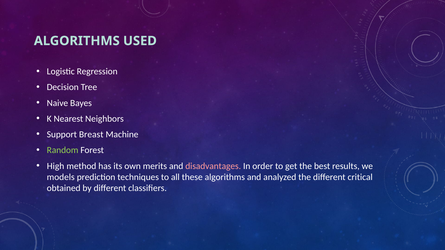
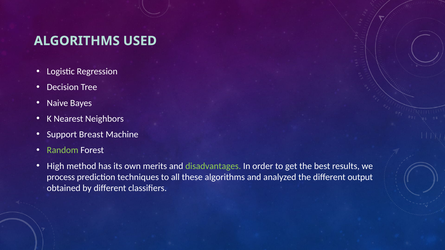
disadvantages colour: pink -> light green (213, 166)
models: models -> process (61, 177)
critical: critical -> output (360, 177)
